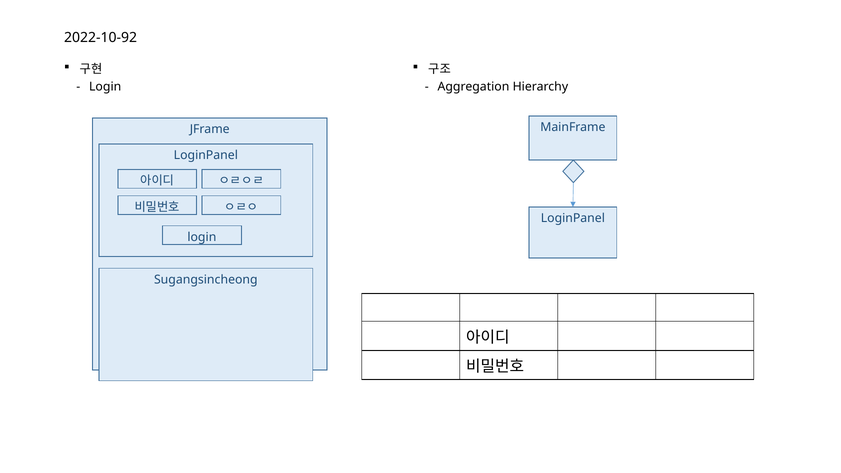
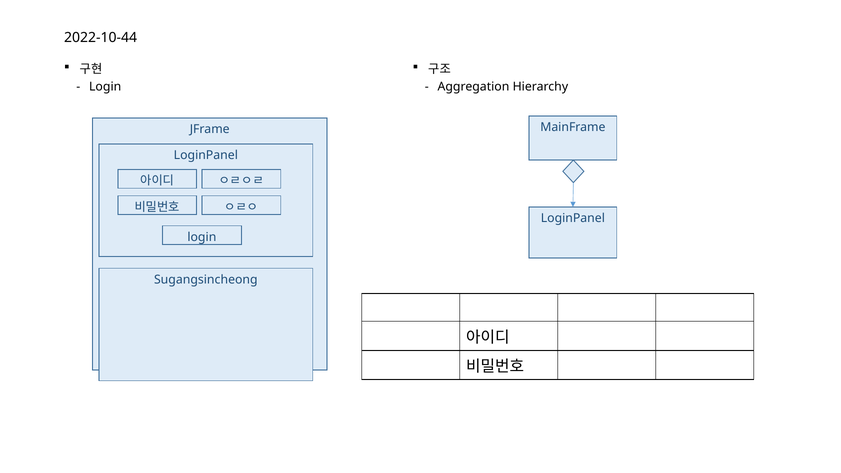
2022-10-92: 2022-10-92 -> 2022-10-44 (101, 37)
